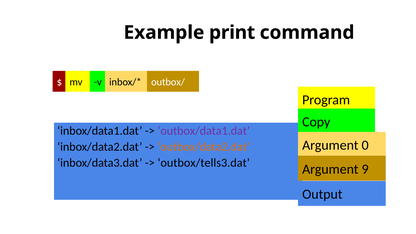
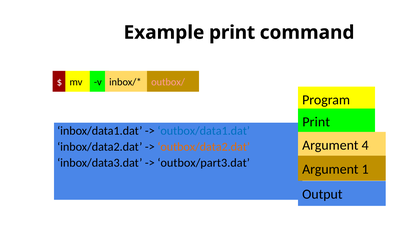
outbox/ colour: white -> pink (168, 82)
Copy: Copy -> Print (316, 122)
outbox/data1.dat colour: purple -> blue (204, 131)
0: 0 -> 4 (365, 145)
outbox/tells3.dat: outbox/tells3.dat -> outbox/part3.dat (204, 163)
9: 9 -> 1 (365, 169)
